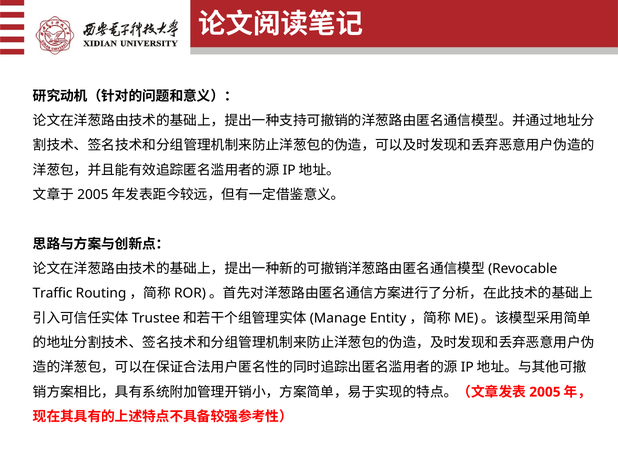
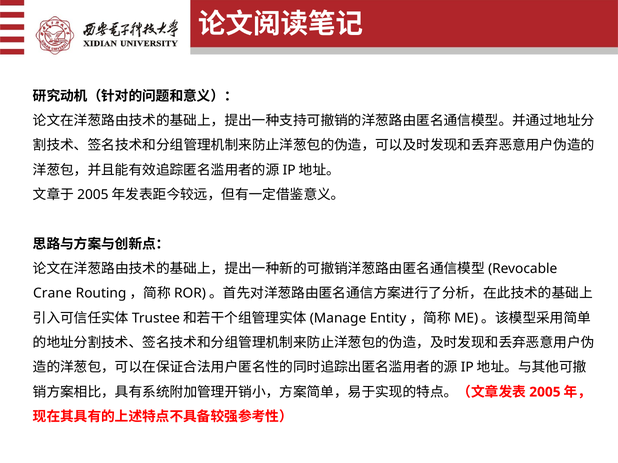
Traffic: Traffic -> Crane (52, 294)
